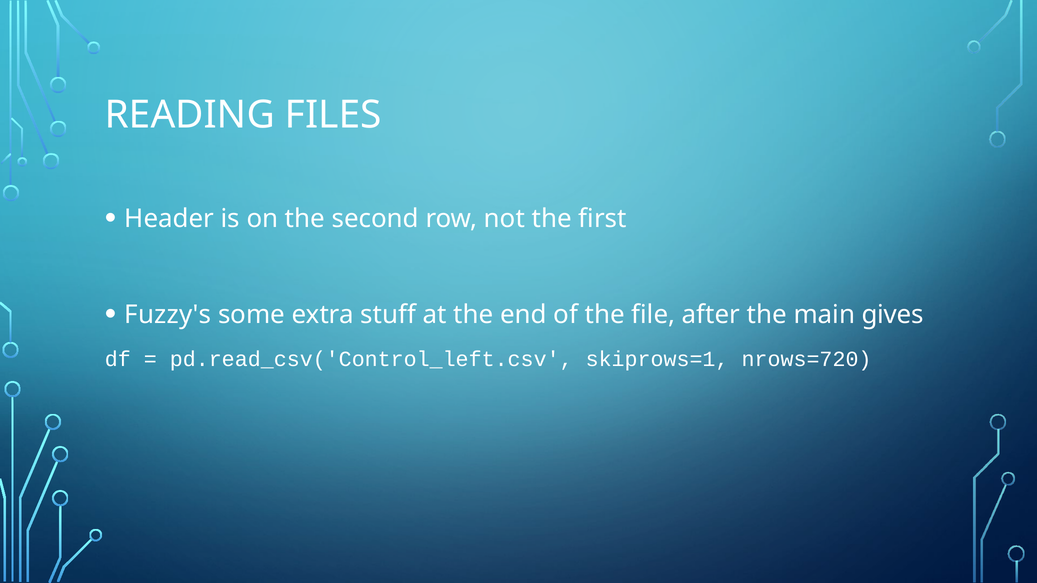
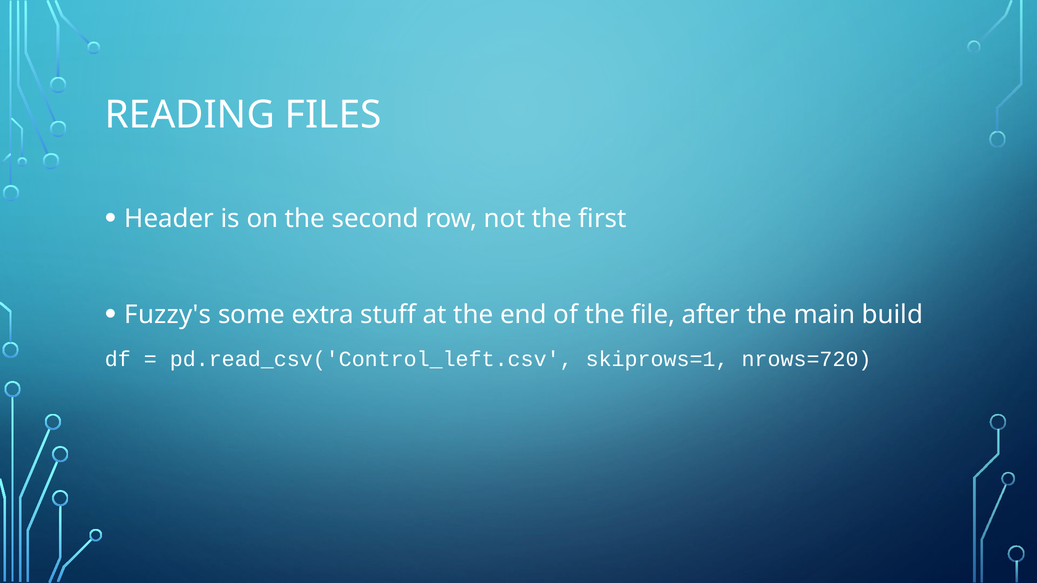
gives: gives -> build (892, 315)
